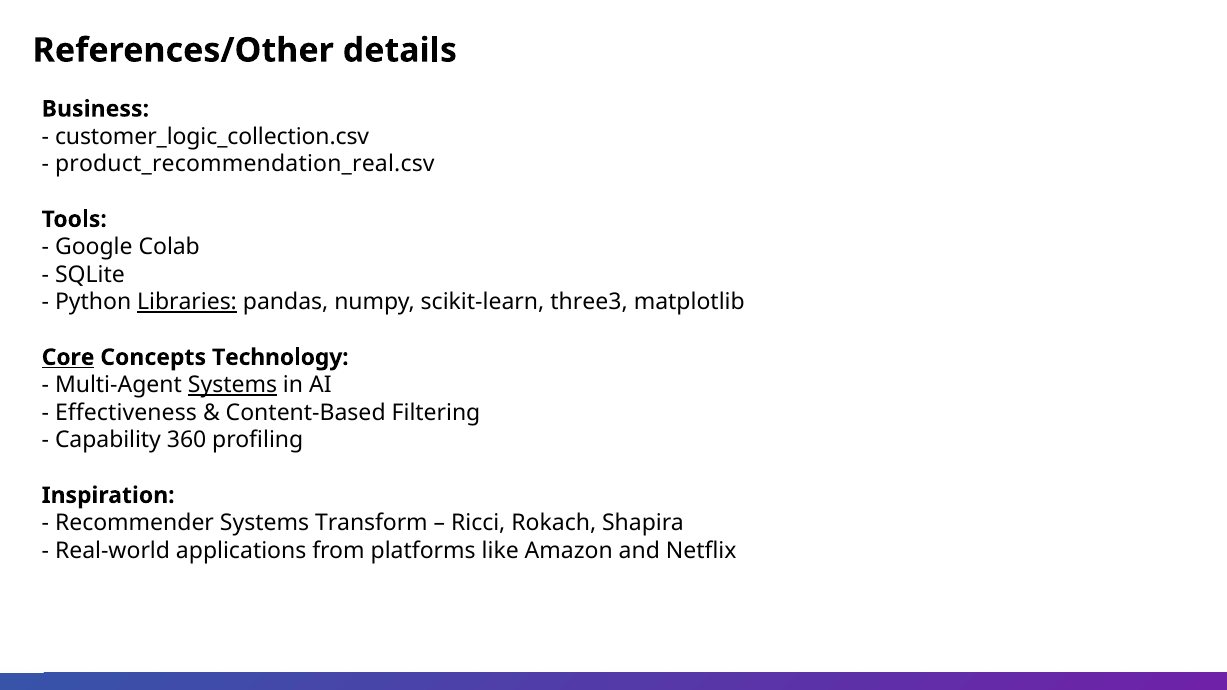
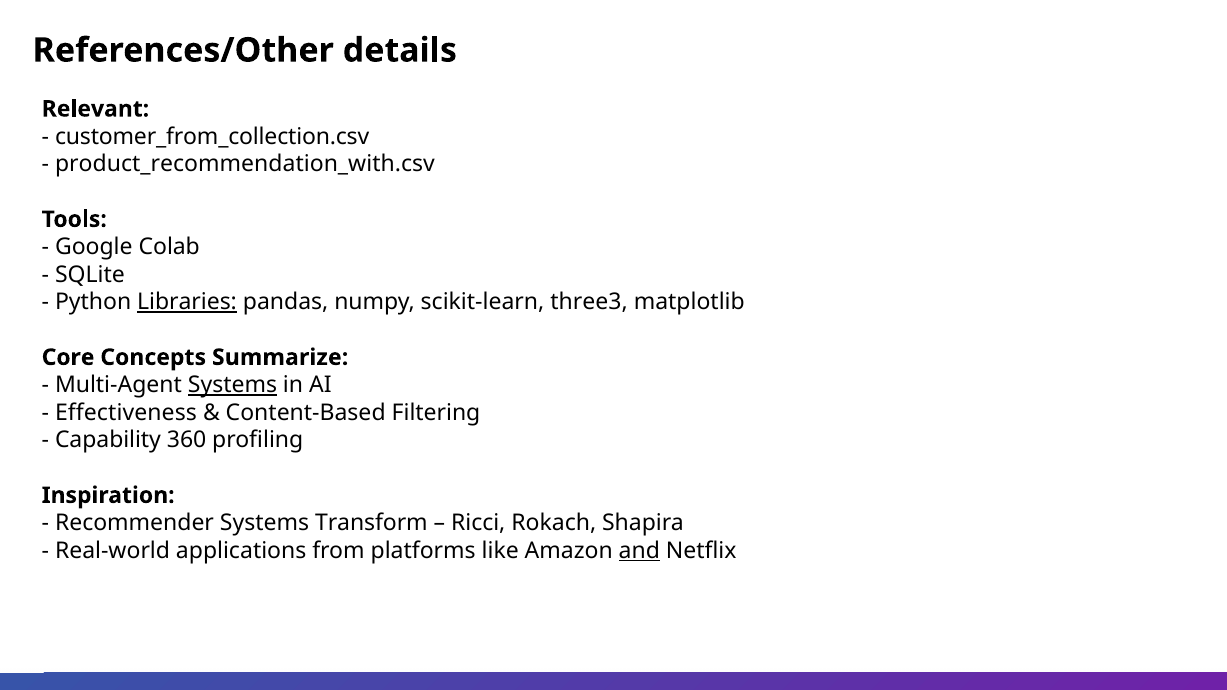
Business: Business -> Relevant (95, 109)
customer_logic_collection.csv: customer_logic_collection.csv -> customer_from_collection.csv (212, 137)
product_recommendation_real.csv: product_recommendation_real.csv -> product_recommendation_with.csv (245, 164)
Core underline: present -> none (68, 357)
Technology: Technology -> Summarize (280, 357)
and underline: none -> present (639, 551)
